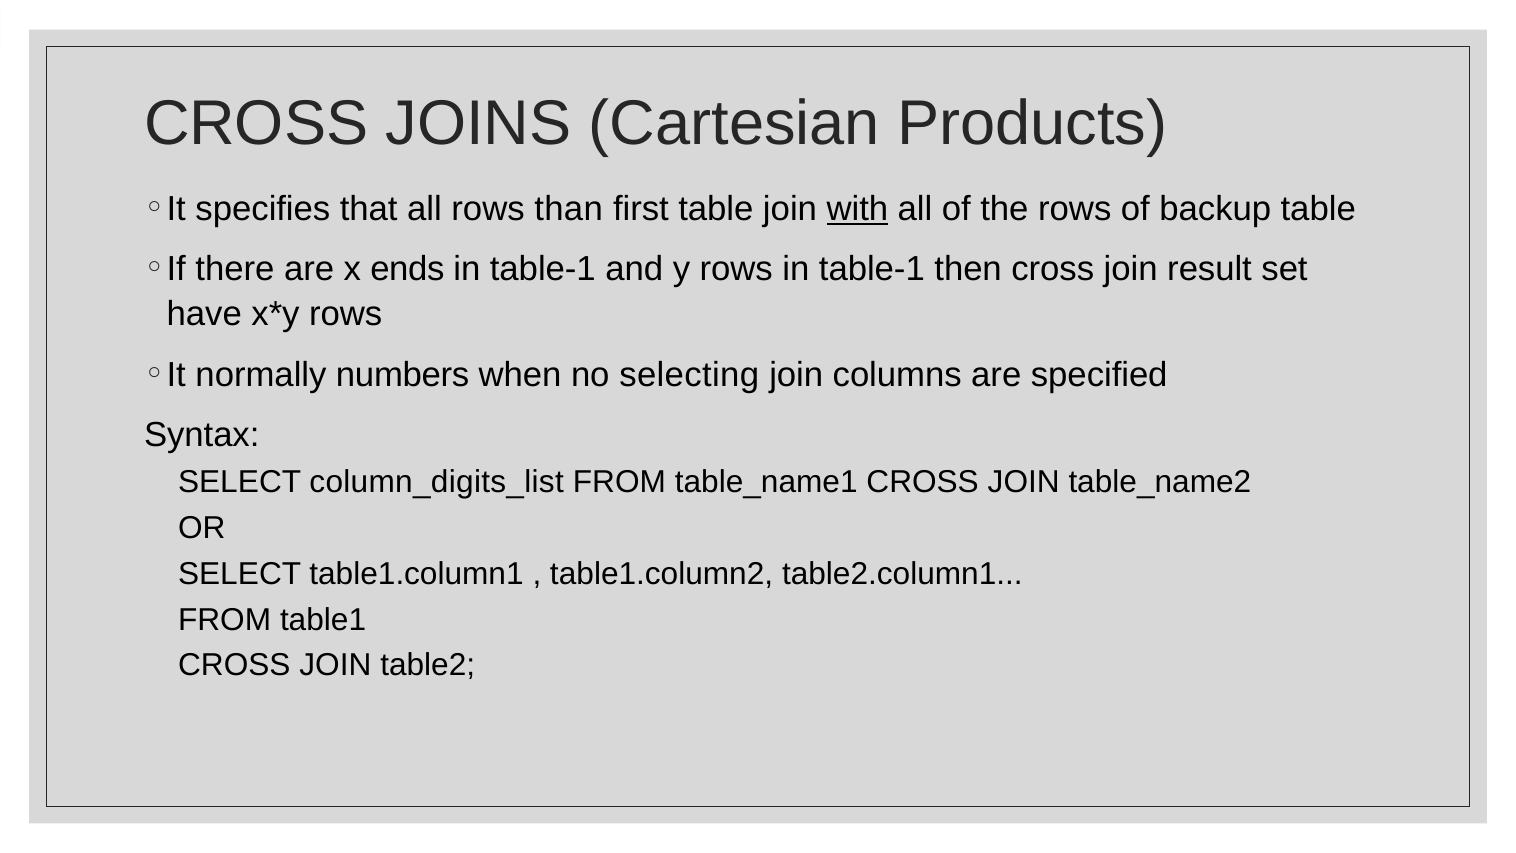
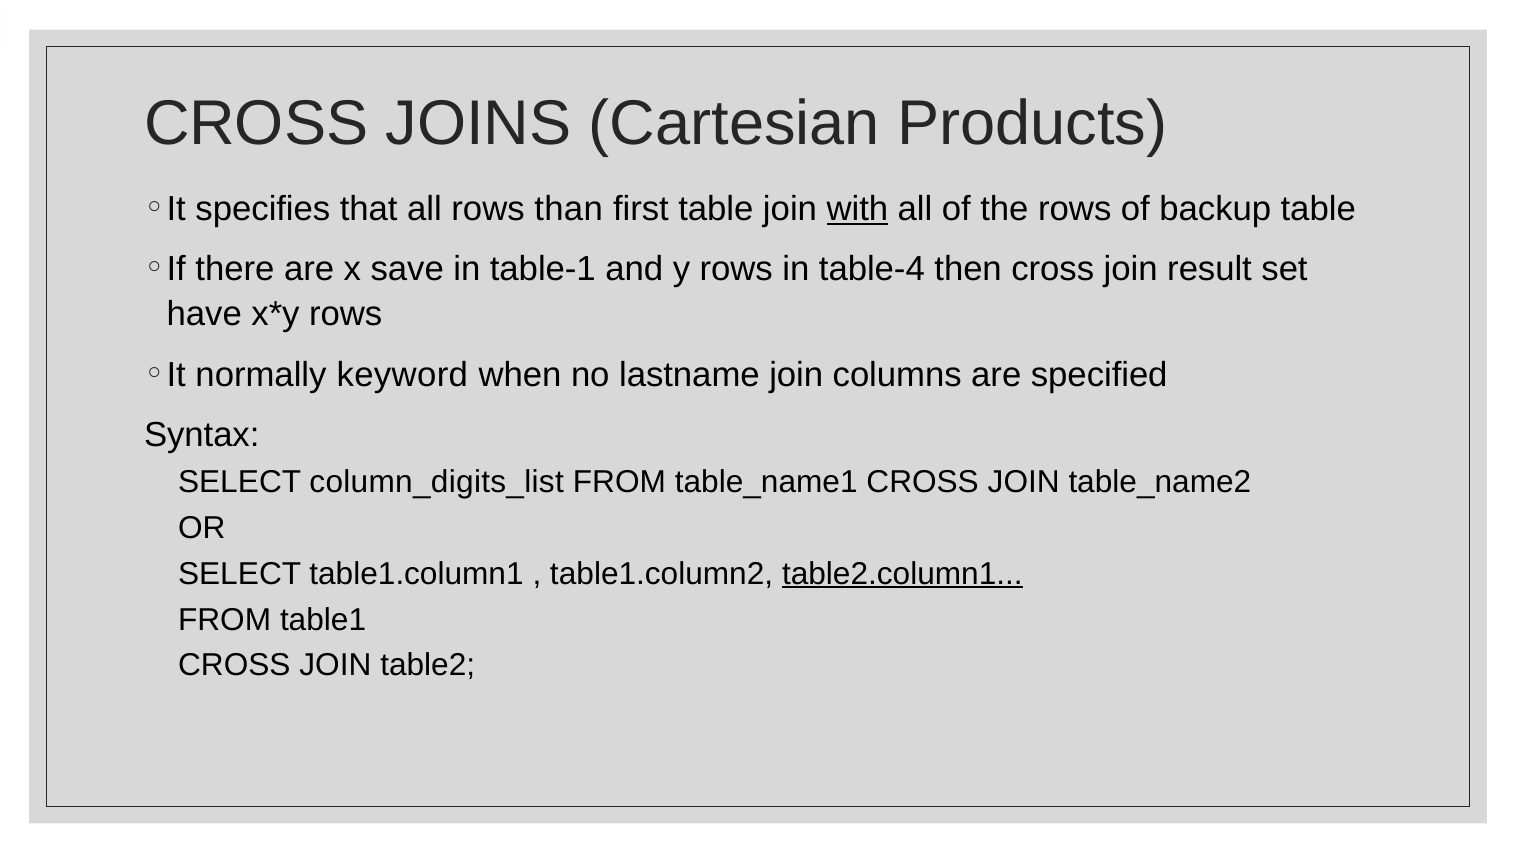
ends: ends -> save (407, 269)
rows in table-1: table-1 -> table-4 (872, 269)
numbers: numbers -> keyword (402, 374)
selecting: selecting -> lastname (689, 374)
table2.column1 underline: none -> present (902, 574)
